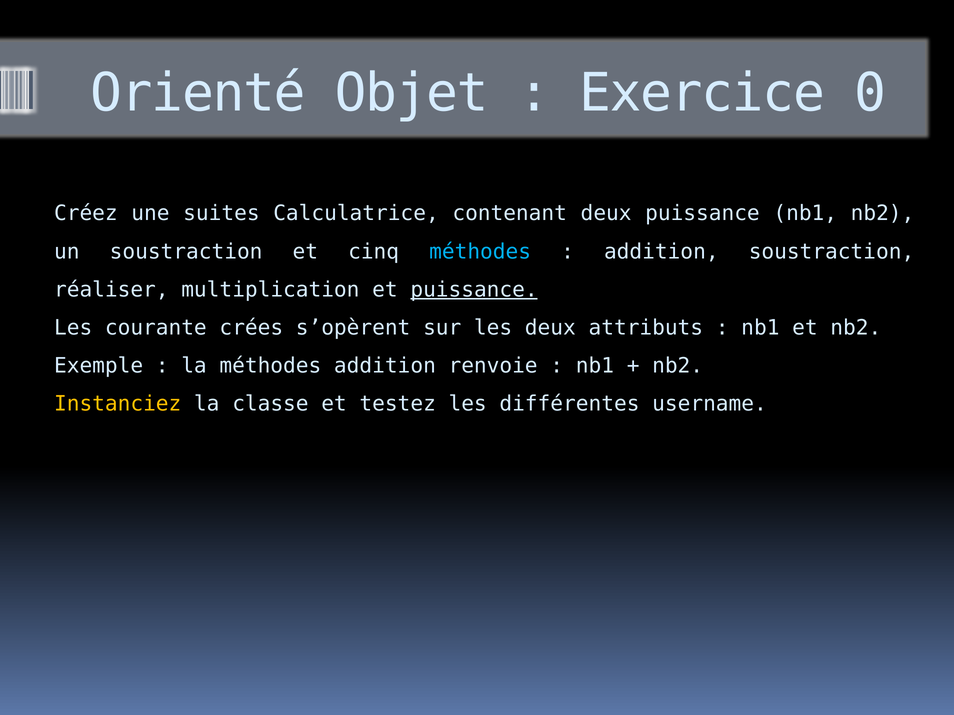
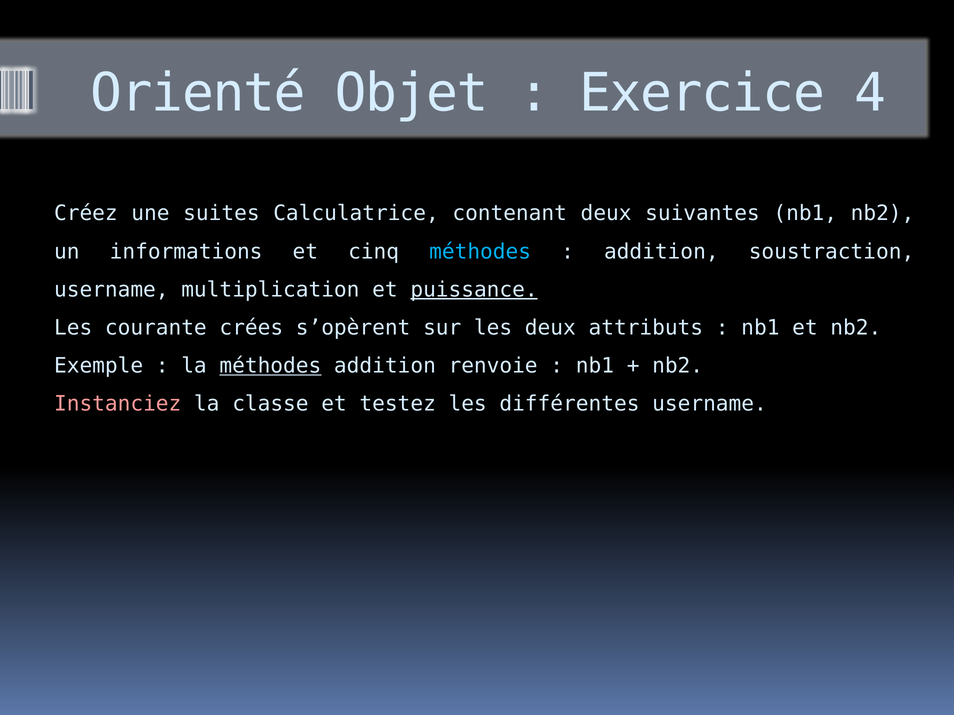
0: 0 -> 4 (870, 94)
deux puissance: puissance -> suivantes (702, 214)
un soustraction: soustraction -> informations (186, 252)
réaliser: réaliser -> username (111, 290)
méthodes underline: none -> present (270, 366)
Instanciez colour: yellow -> pink (118, 404)
